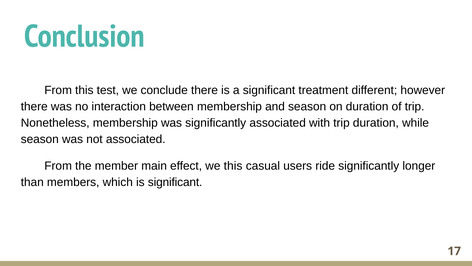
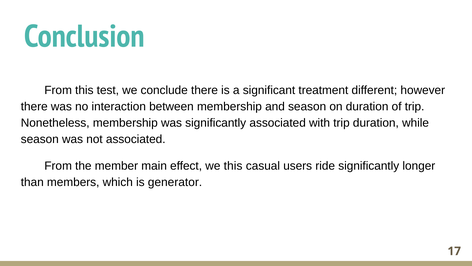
is significant: significant -> generator (175, 182)
